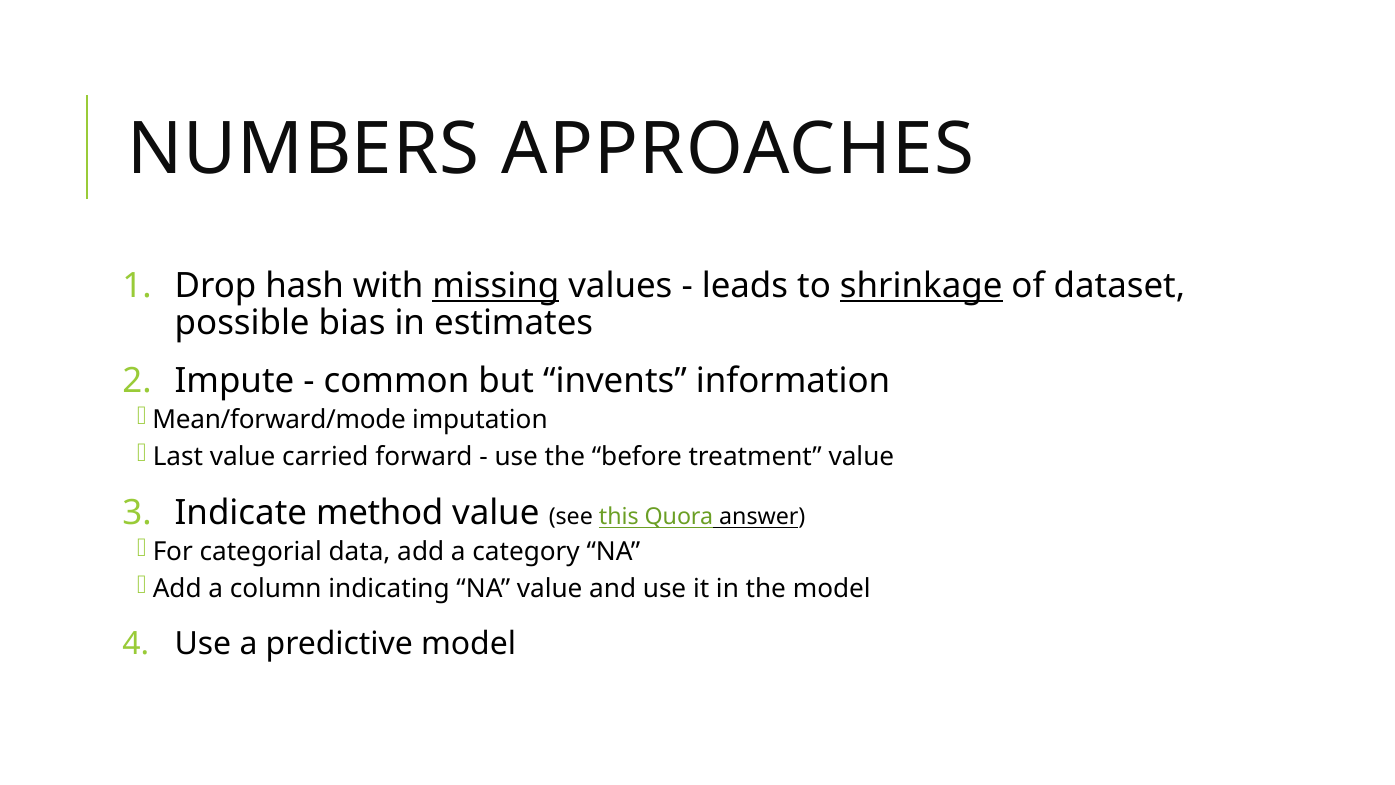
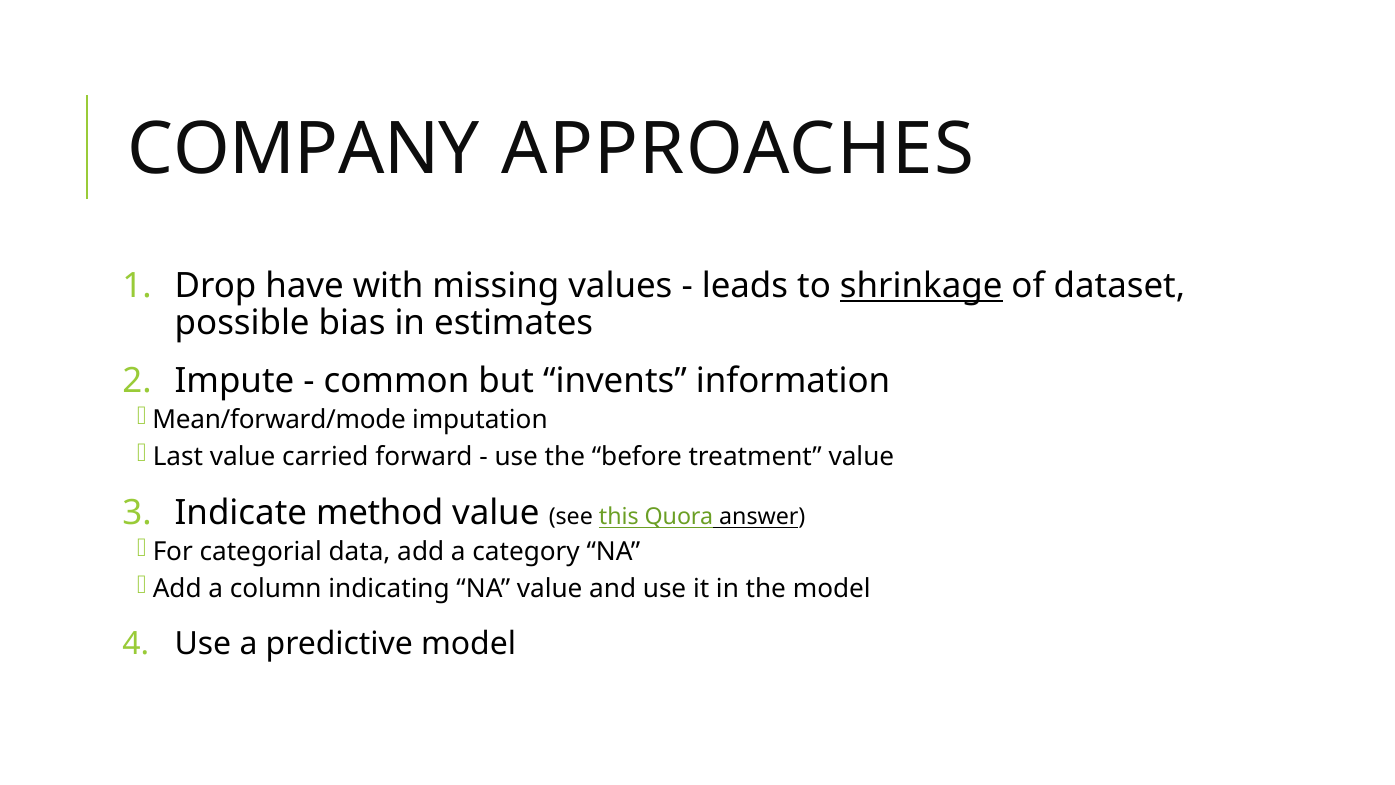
NUMBERS: NUMBERS -> COMPANY (304, 150)
hash: hash -> have (305, 285)
missing underline: present -> none (496, 285)
